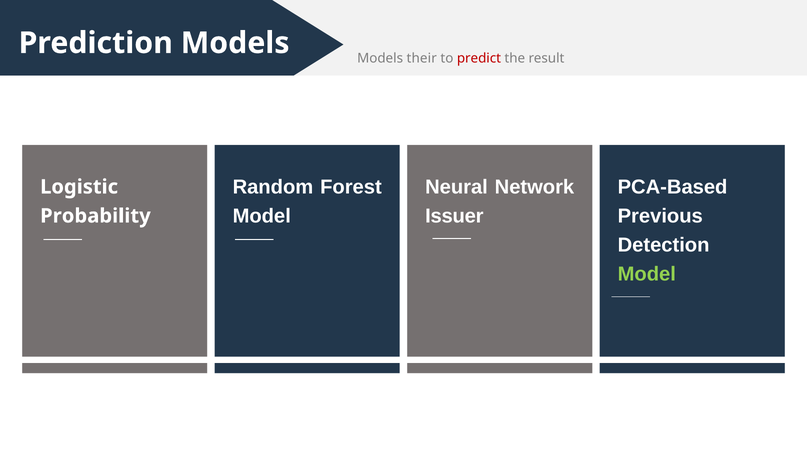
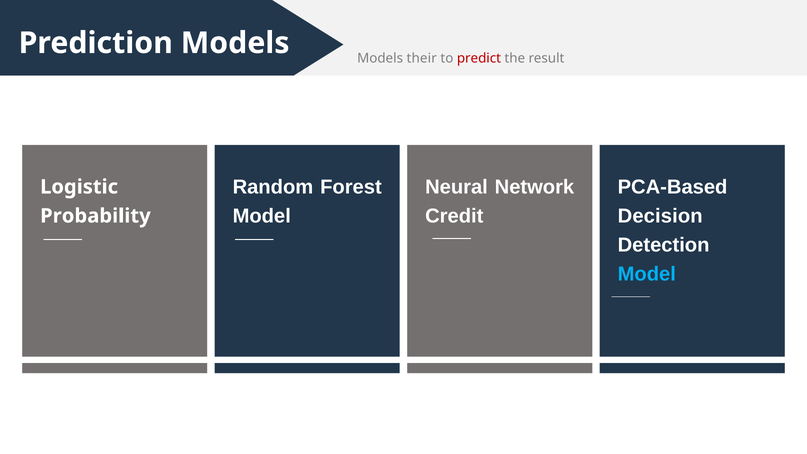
Issuer: Issuer -> Credit (454, 216)
Previous: Previous -> Decision (660, 216)
Model colour: light green -> light blue (647, 274)
